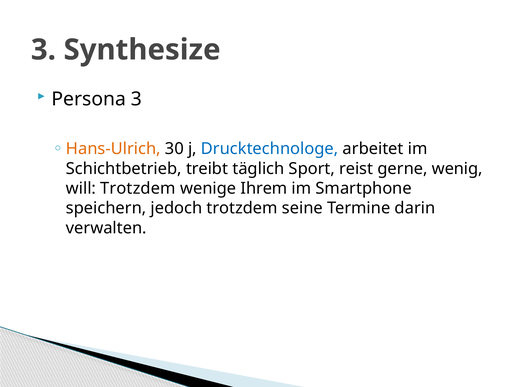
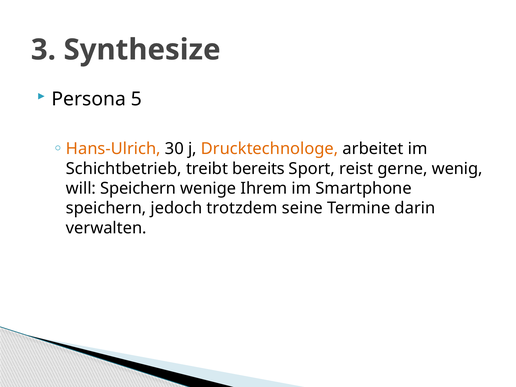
Persona 3: 3 -> 5 (136, 99)
Drucktechnologe colour: blue -> orange (270, 149)
täglich: täglich -> bereits (258, 169)
will Trotzdem: Trotzdem -> Speichern (138, 188)
